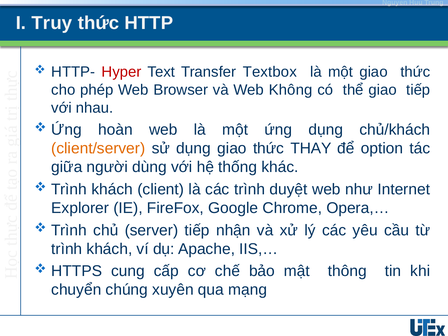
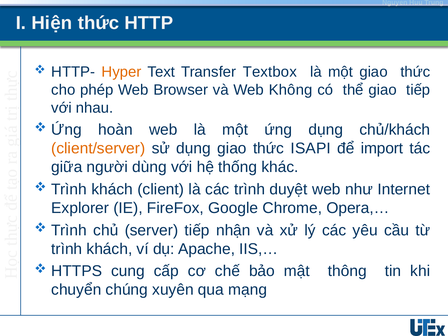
Truy: Truy -> Hiện (52, 23)
Hyper colour: red -> orange (122, 72)
THAY: THAY -> ISAPI (311, 148)
option: option -> import (382, 148)
